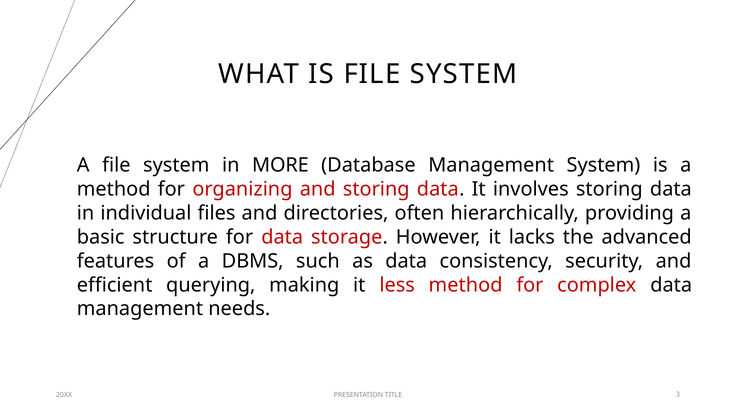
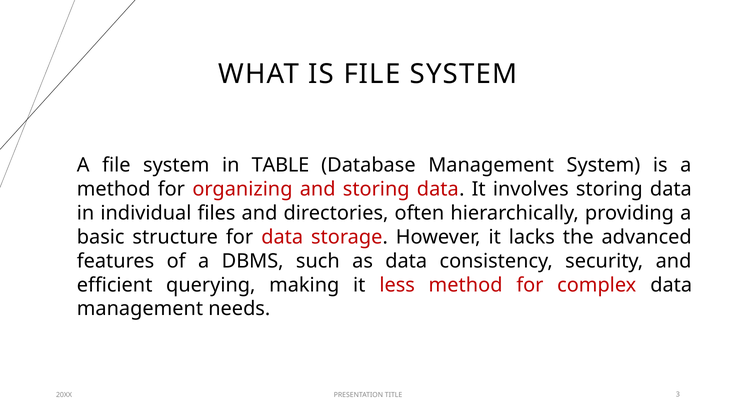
MORE: MORE -> TABLE (280, 165)
